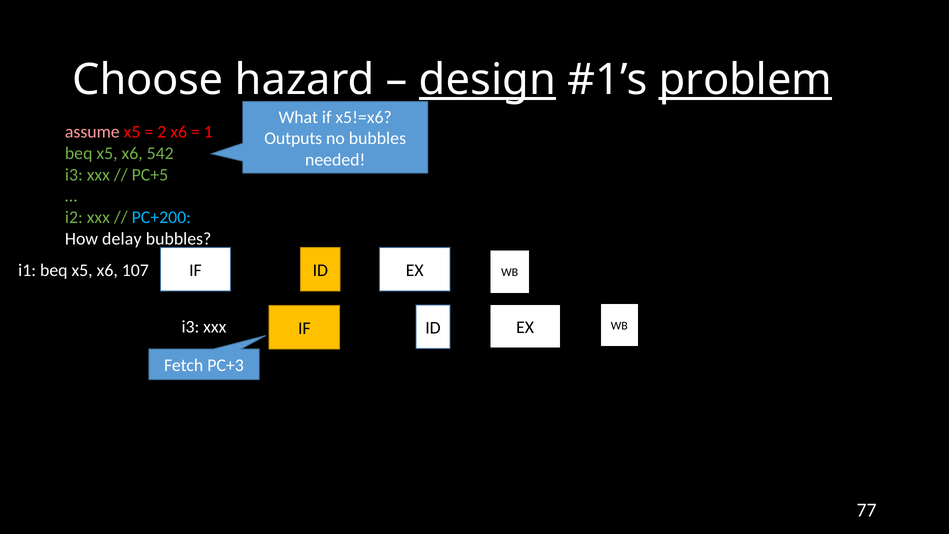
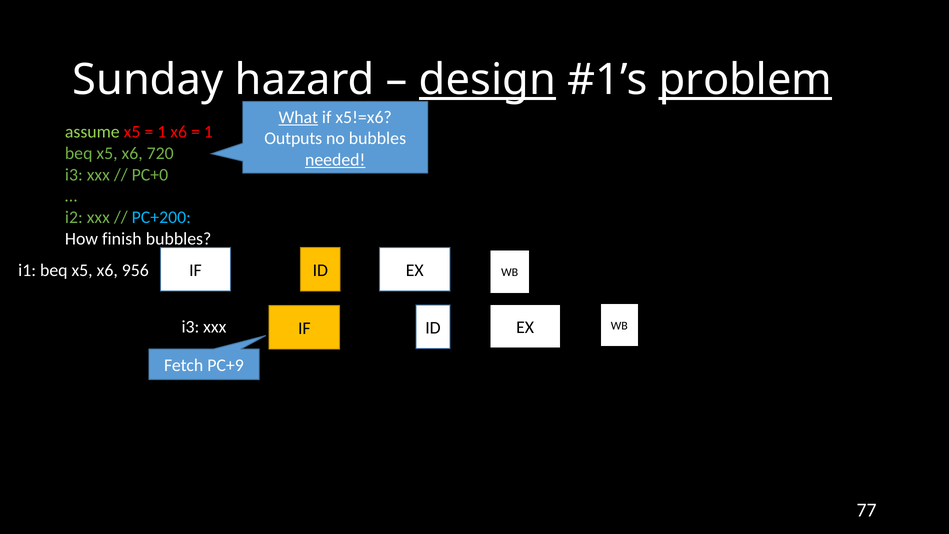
Choose: Choose -> Sunday (148, 80)
What underline: none -> present (298, 117)
assume colour: pink -> light green (92, 132)
2: 2 -> 1 (162, 132)
542: 542 -> 720 (160, 153)
needed underline: none -> present (335, 160)
PC+5: PC+5 -> PC+0 (150, 175)
delay: delay -> finish (122, 239)
107: 107 -> 956 (135, 270)
PC+3: PC+3 -> PC+9 (226, 365)
